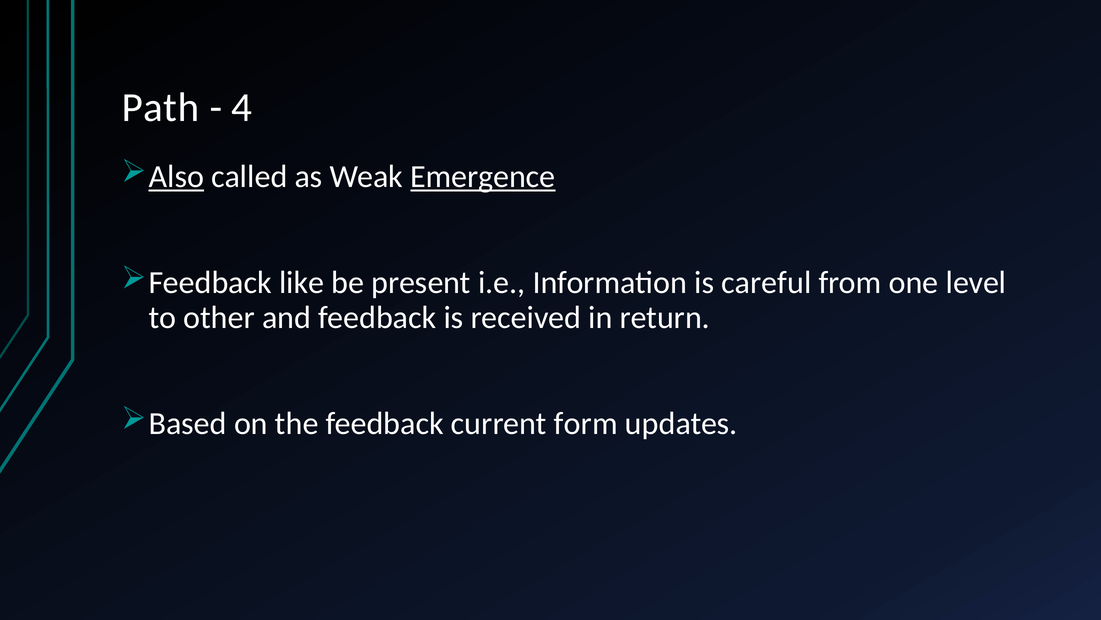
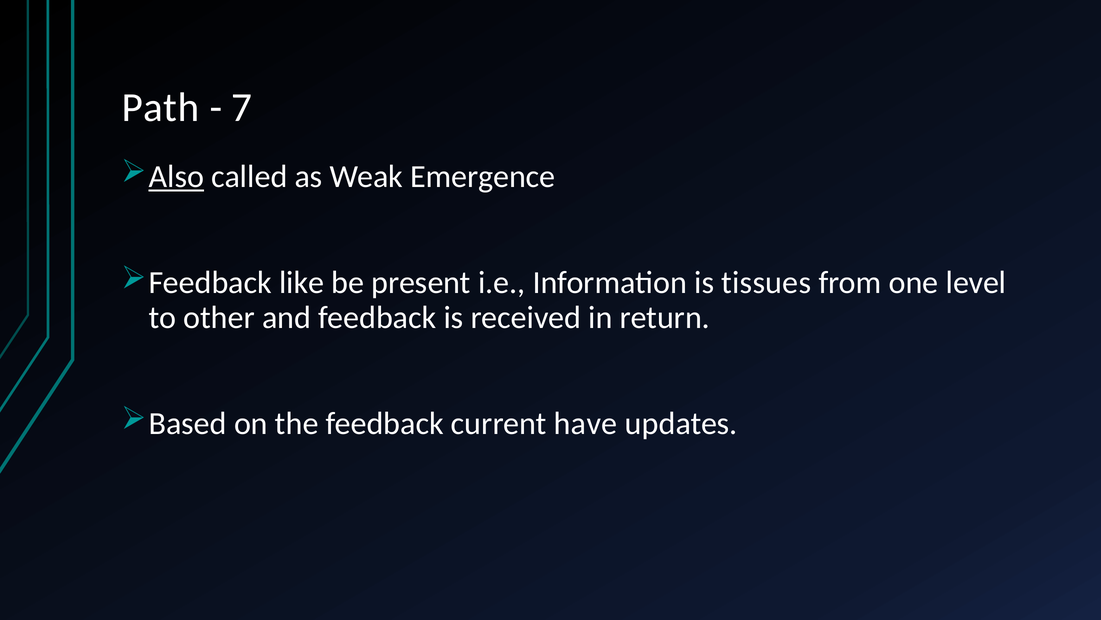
4: 4 -> 7 (242, 107)
Emergence underline: present -> none (483, 176)
careful: careful -> tissues (766, 282)
form: form -> have (586, 423)
